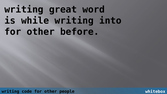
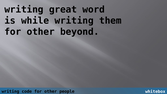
into: into -> them (110, 21)
before: before -> beyond (80, 32)
